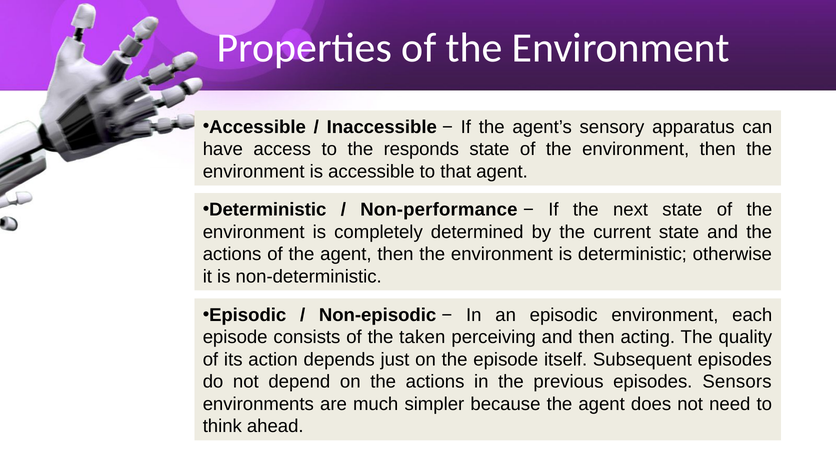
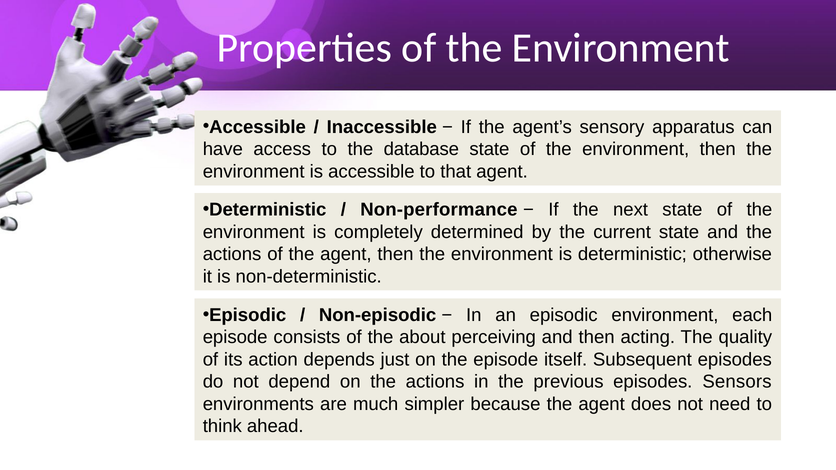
responds: responds -> database (421, 149)
taken: taken -> about (422, 337)
